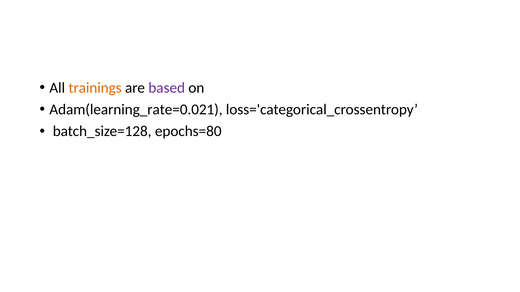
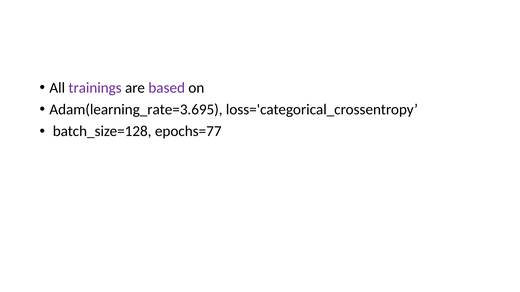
trainings colour: orange -> purple (95, 88)
Adam(learning_rate=0.021: Adam(learning_rate=0.021 -> Adam(learning_rate=3.695 (136, 110)
epochs=80: epochs=80 -> epochs=77 (188, 132)
